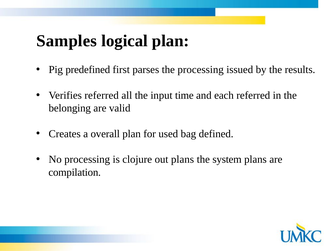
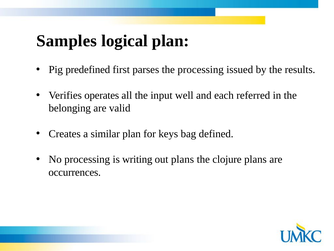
Verifies referred: referred -> operates (102, 95)
time: time -> well (184, 95)
overall: overall -> similar (105, 134)
used: used -> keys (168, 134)
clojure: clojure -> writing (137, 159)
system: system -> clojure (227, 159)
compilation: compilation -> occurrences (75, 172)
